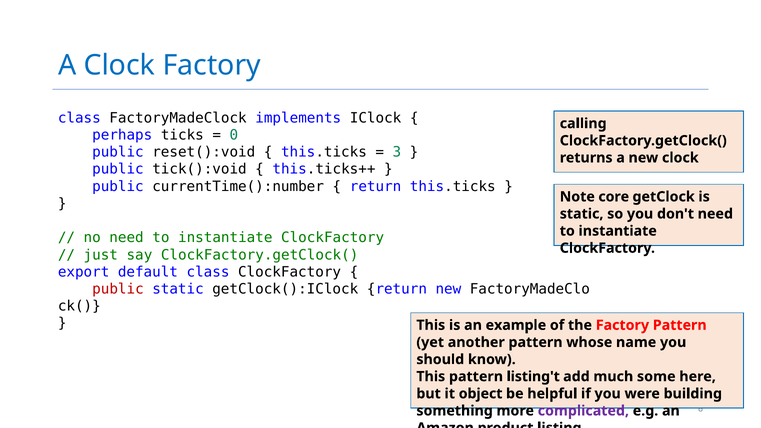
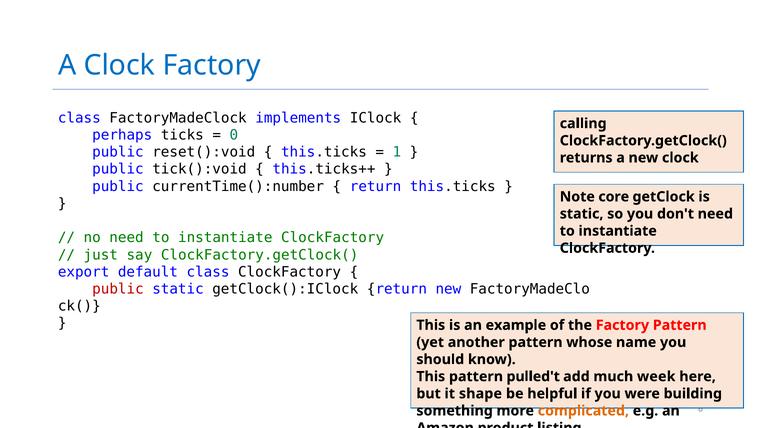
3: 3 -> 1 (397, 152)
listing't: listing't -> pulled't (533, 377)
some: some -> week (656, 377)
object: object -> shape (480, 394)
complicated colour: purple -> orange (583, 411)
